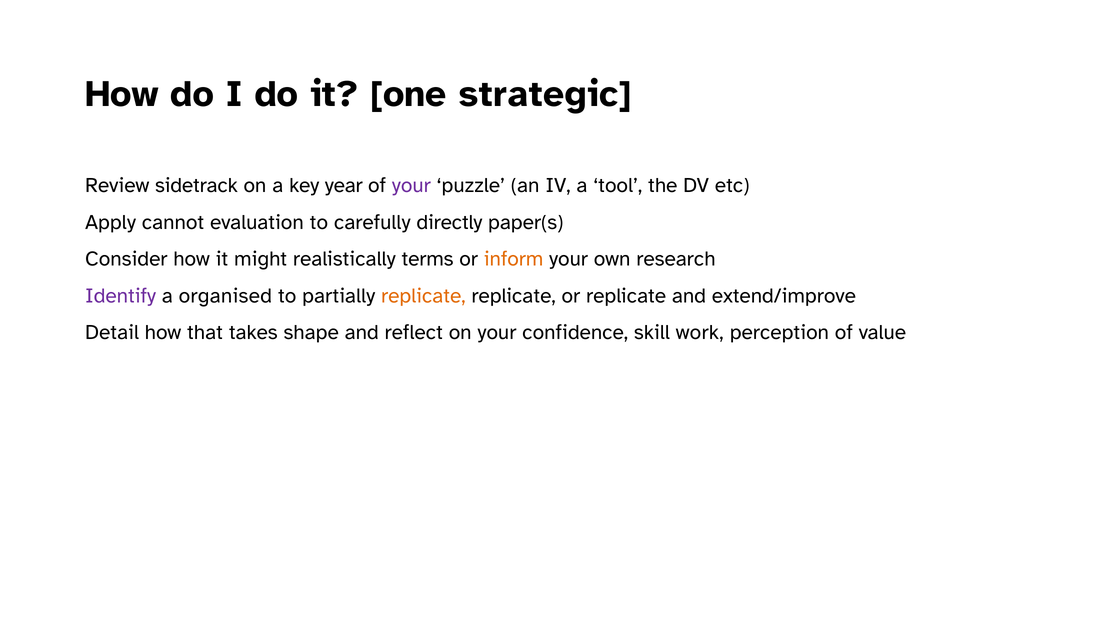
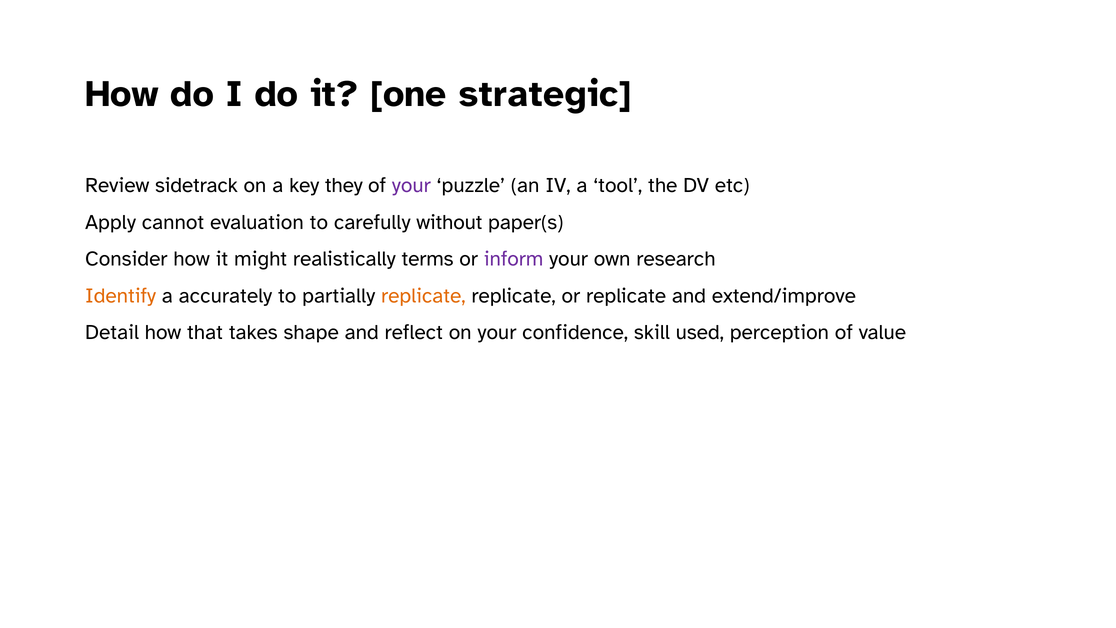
year: year -> they (344, 185)
directly: directly -> without (449, 222)
inform colour: orange -> purple (514, 259)
Identify colour: purple -> orange (121, 296)
organised: organised -> accurately (225, 296)
work: work -> used (700, 332)
